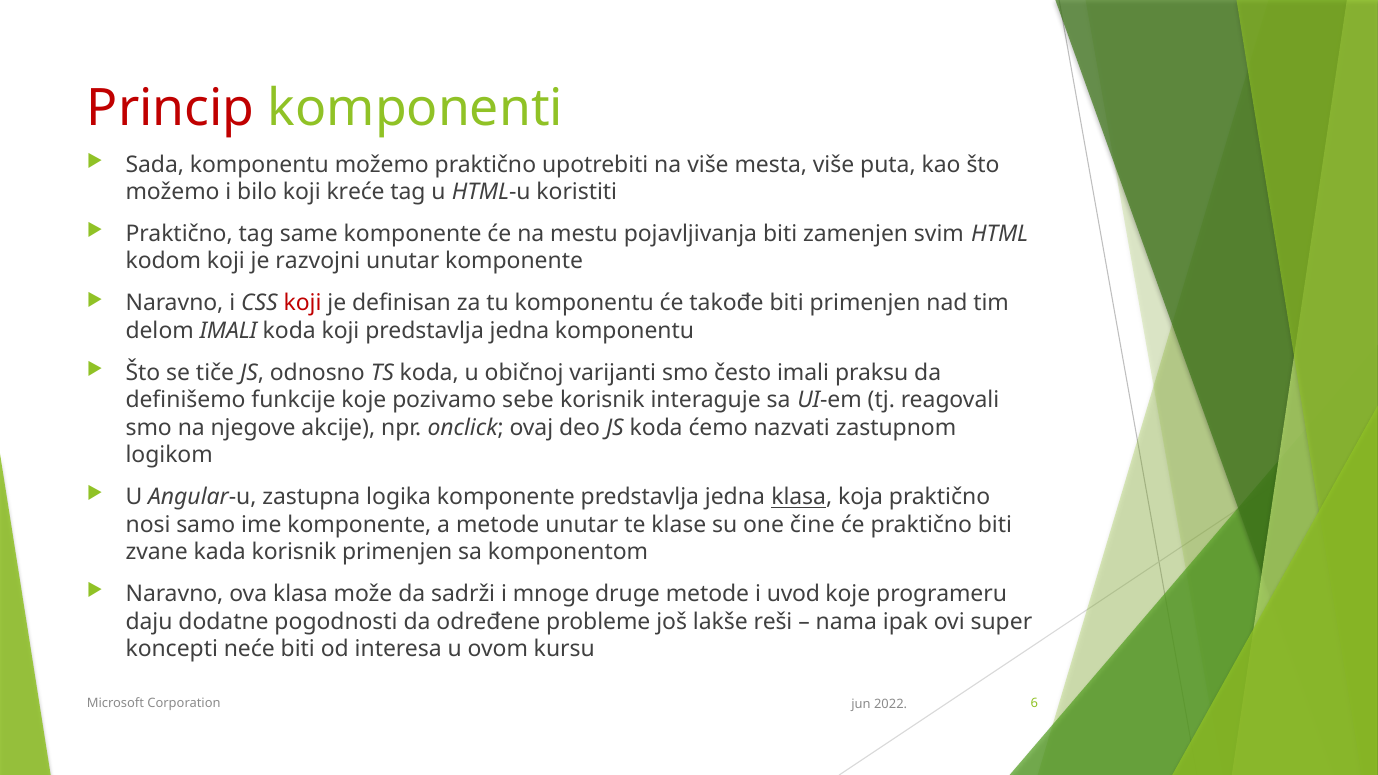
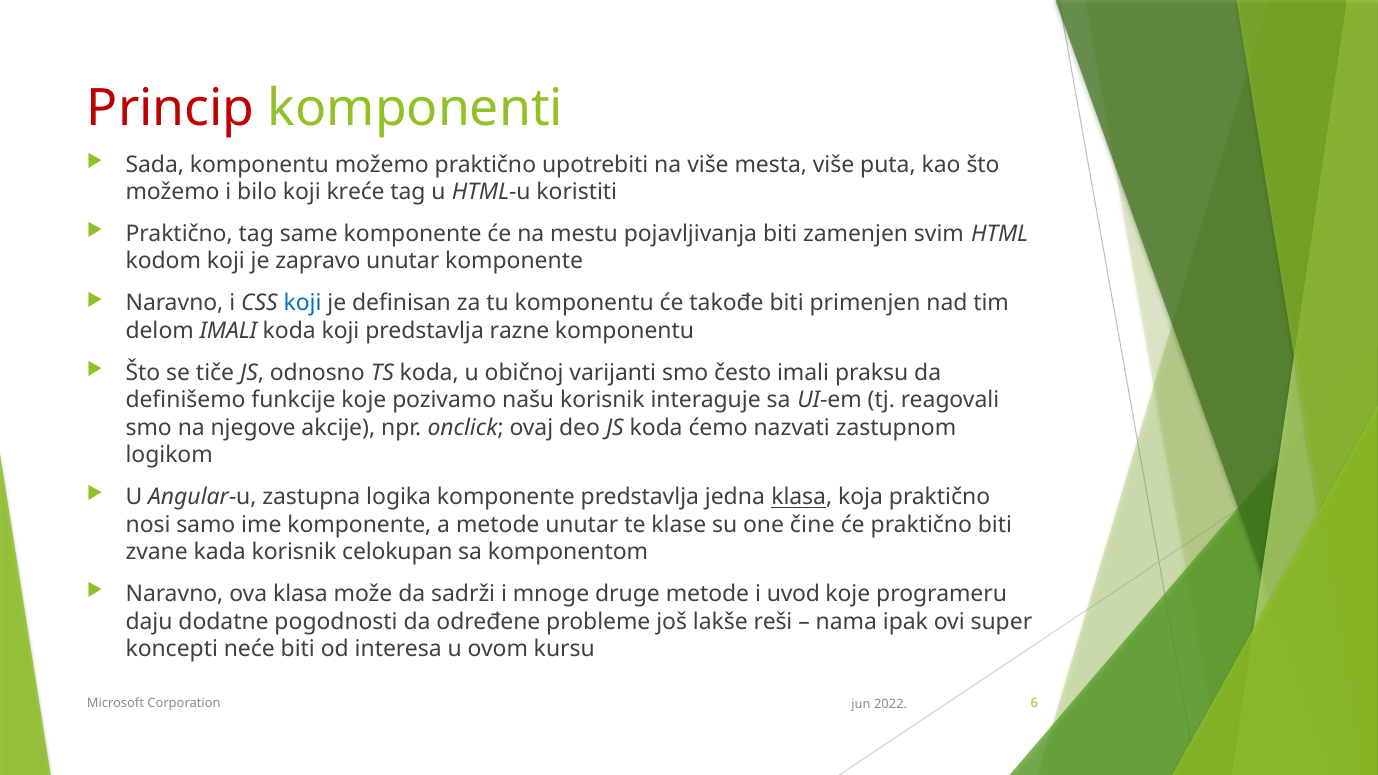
razvojni: razvojni -> zapravo (318, 261)
koji colour: red -> blue (303, 303)
koji predstavlja jedna: jedna -> razne (520, 331)
sebe: sebe -> našu (528, 400)
korisnik primenjen: primenjen -> celokupan (397, 552)
